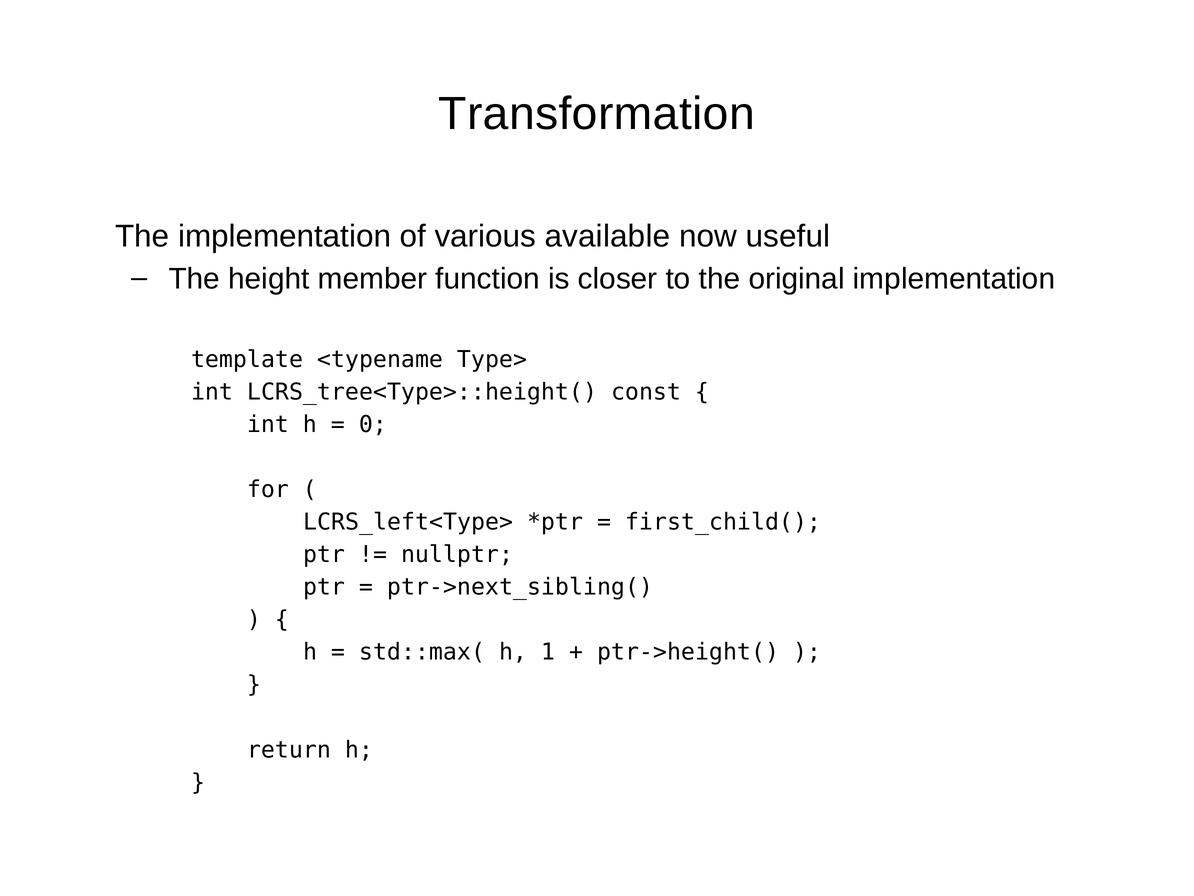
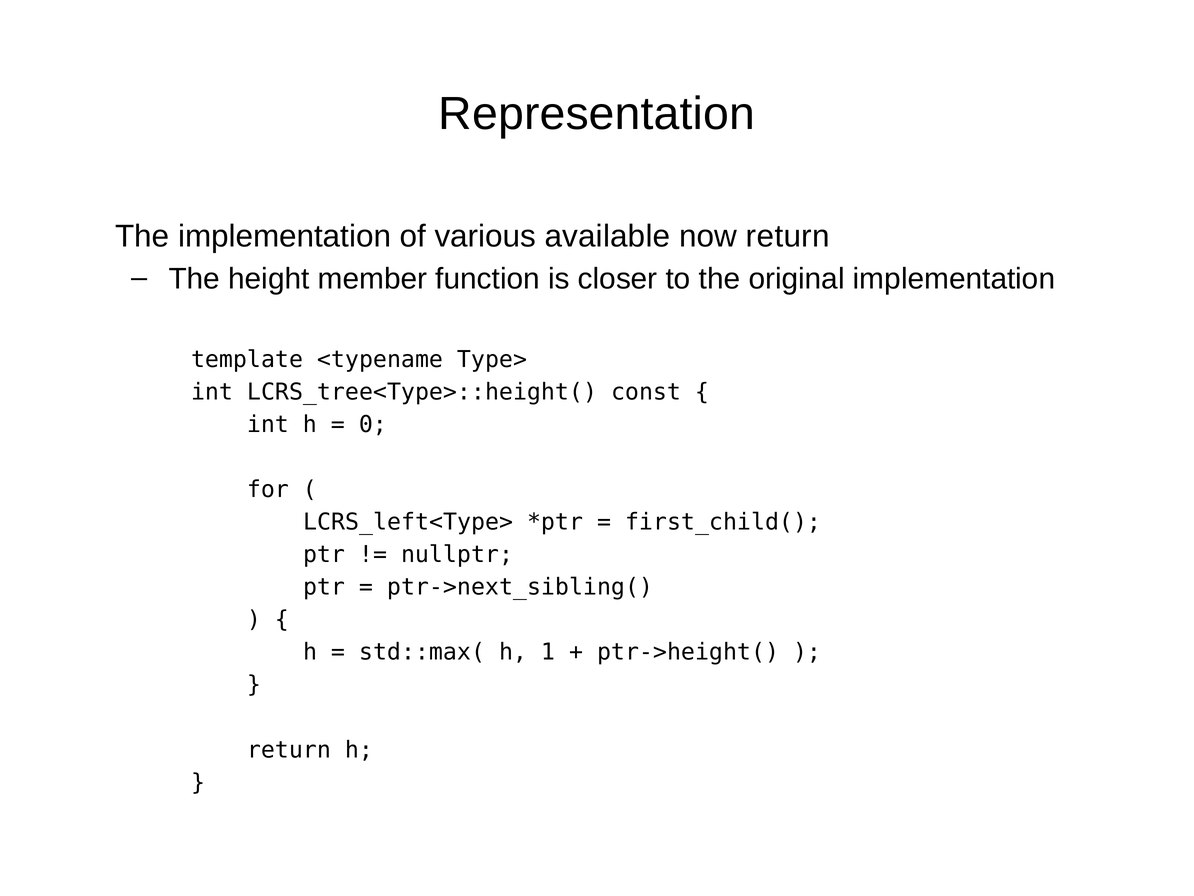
Transformation: Transformation -> Representation (597, 114)
now useful: useful -> return (788, 236)
